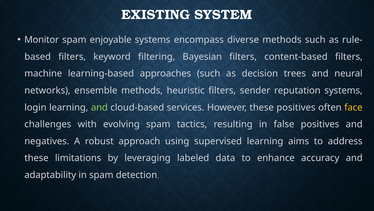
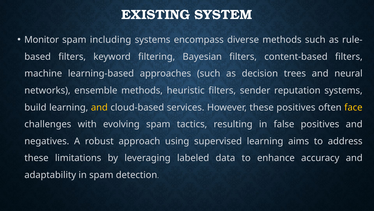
enjoyable: enjoyable -> including (111, 40)
login: login -> build (35, 107)
and colour: light green -> yellow (99, 107)
